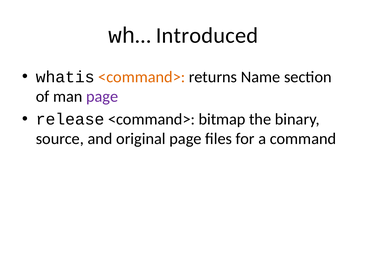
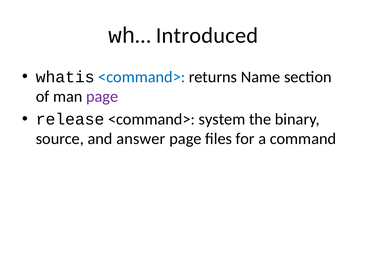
<command> colour: orange -> blue (142, 77)
bitmap: bitmap -> system (222, 119)
original: original -> answer (141, 139)
